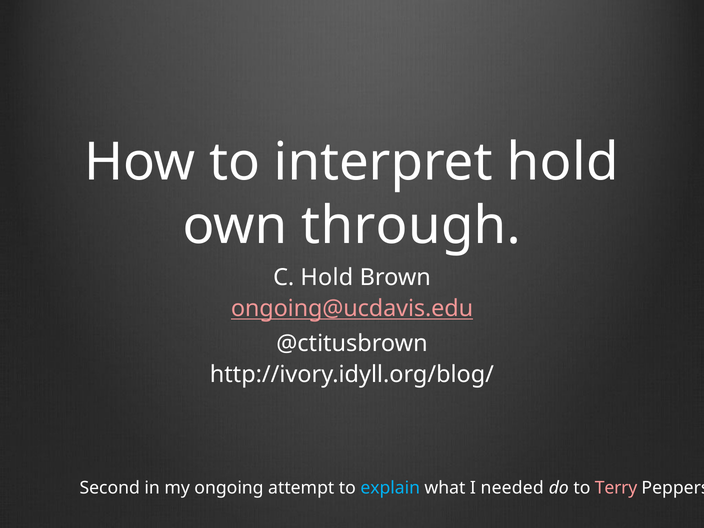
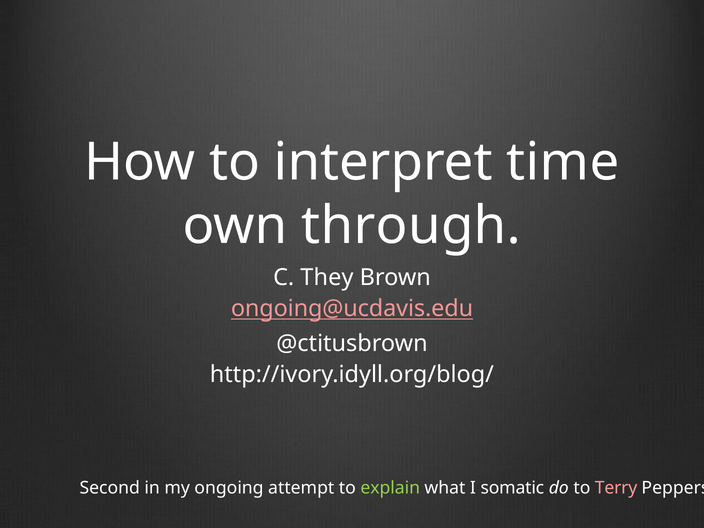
interpret hold: hold -> time (563, 163)
C Hold: Hold -> They (327, 277)
explain colour: light blue -> light green (390, 488)
needed: needed -> somatic (512, 488)
